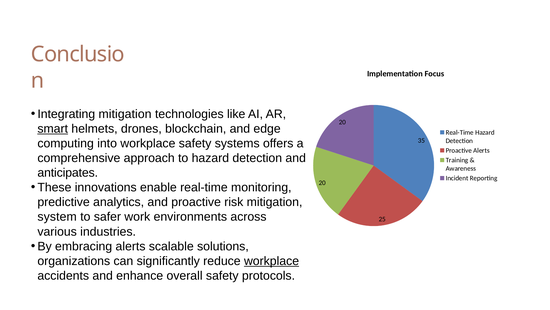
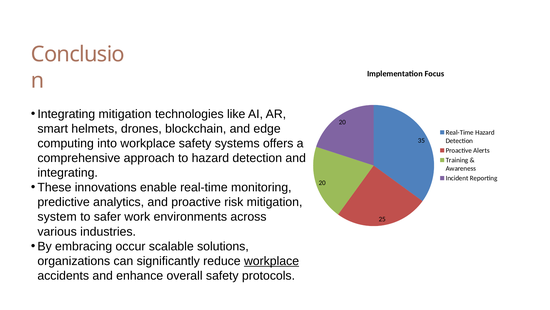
smart underline: present -> none (53, 128)
anticipates: anticipates -> integrating (68, 173)
embracing alerts: alerts -> occur (131, 246)
